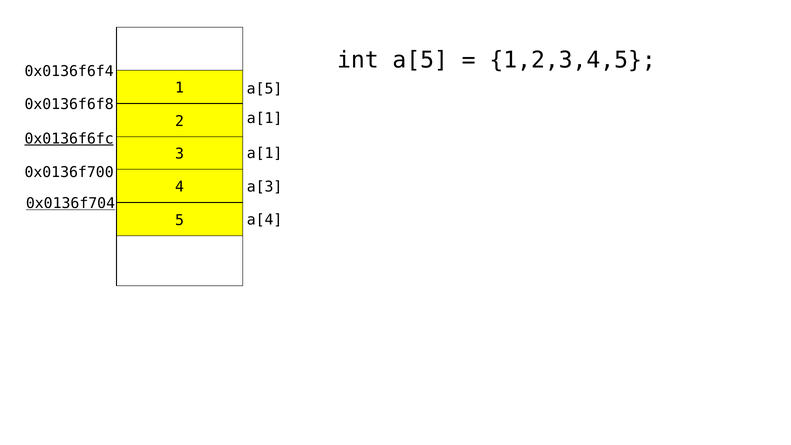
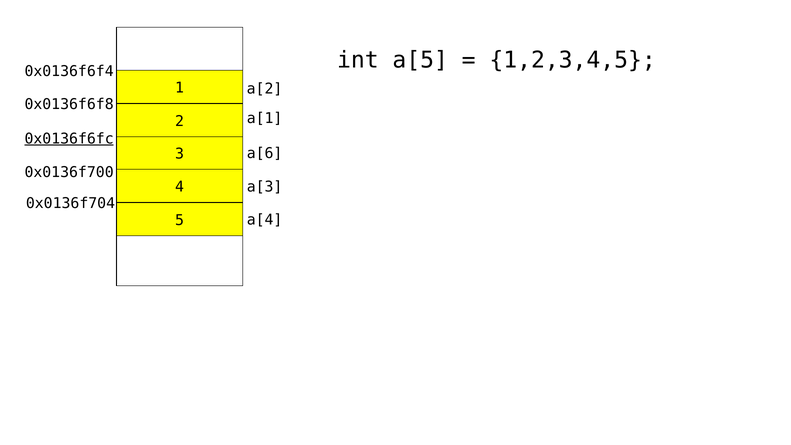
1 a[5: a[5 -> a[2 (265, 89)
3 a[1: a[1 -> a[6 (265, 154)
0x0136f704 underline: present -> none (70, 203)
